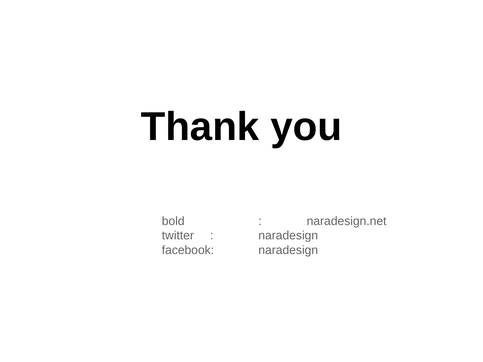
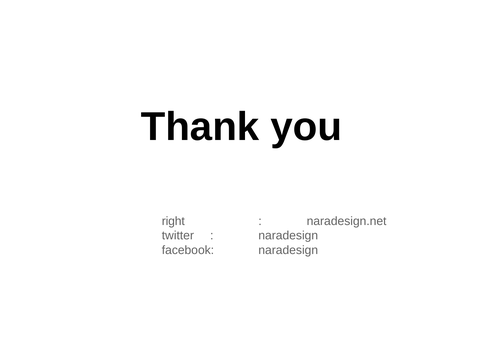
bold: bold -> right (173, 221)
